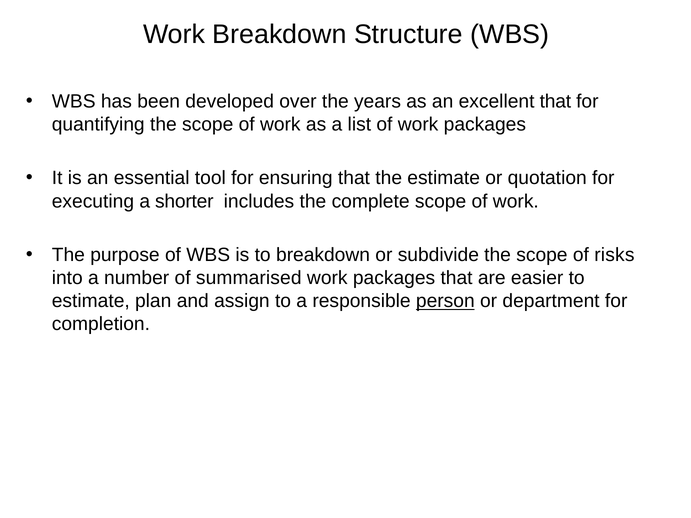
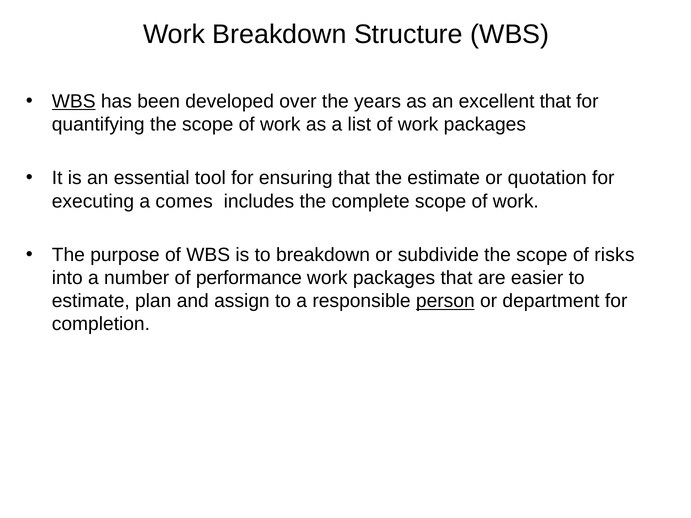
WBS underline: none -> present (74, 101)
shorter: shorter -> comes (184, 201)
summarised: summarised -> performance (249, 278)
